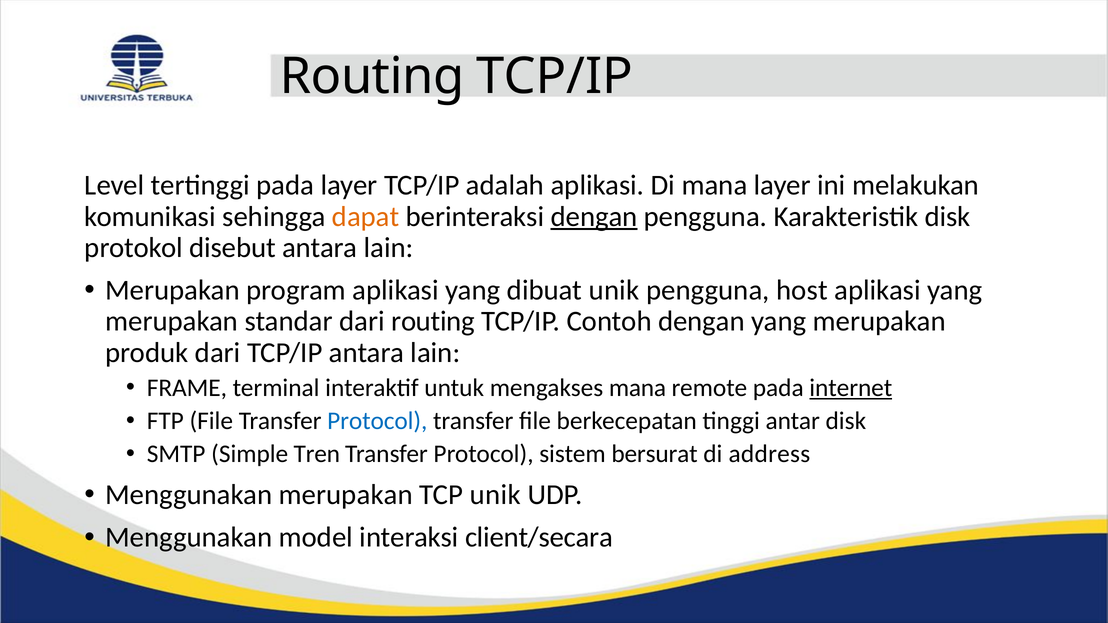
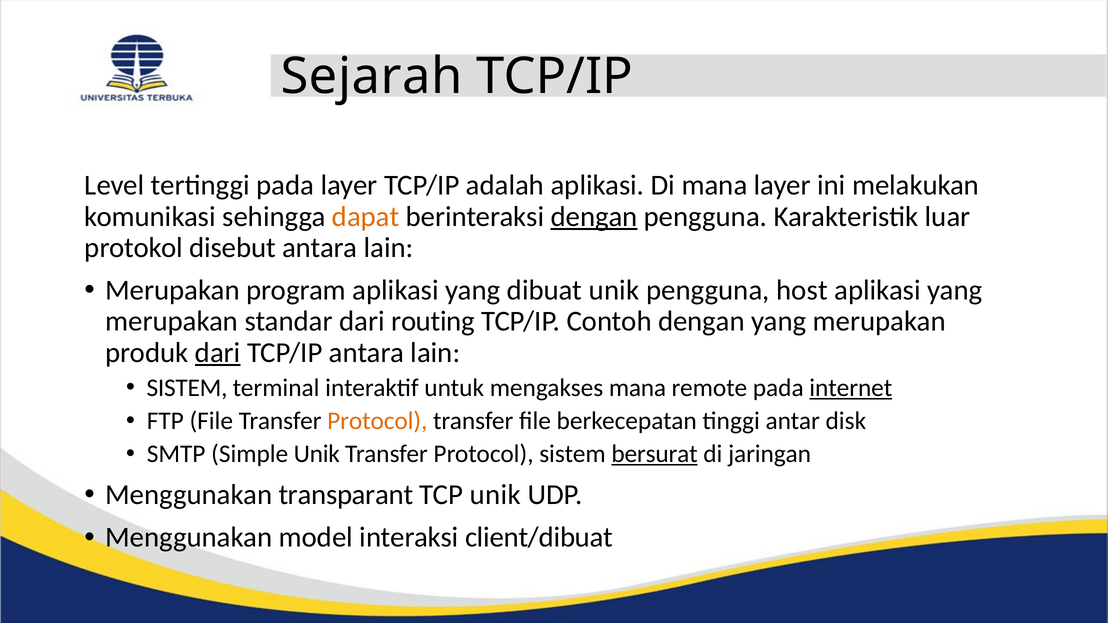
Routing: Routing -> Sejarah (372, 76)
Karakteristik disk: disk -> luar (948, 217)
dari underline: none -> present (218, 353)
FRAME: FRAME -> SISTEM (187, 388)
Protocol colour: blue -> orange (377, 421)
Simple Tren: Tren -> Unik (317, 454)
bersurat underline: none -> present (655, 454)
address: address -> jaringan (770, 454)
Menggunakan merupakan: merupakan -> transparant (346, 495)
client/secara: client/secara -> client/dibuat (539, 538)
